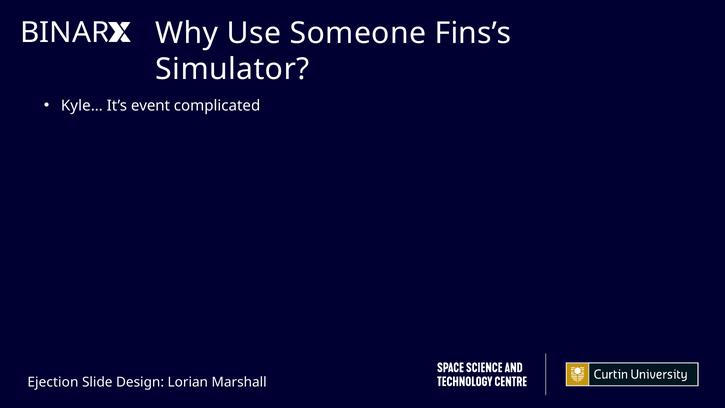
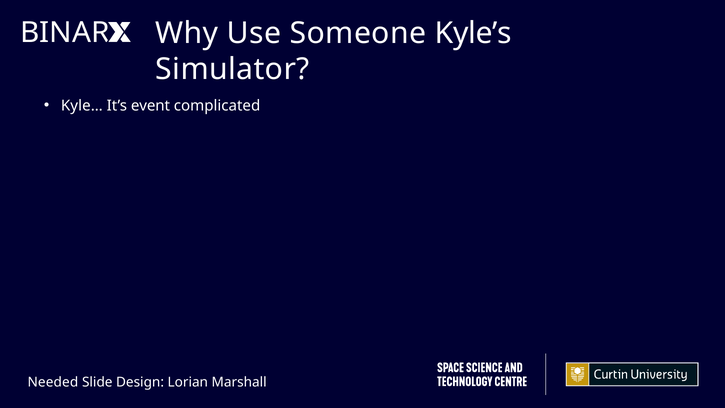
Fins’s: Fins’s -> Kyle’s (473, 33)
Ejection: Ejection -> Needed (53, 382)
